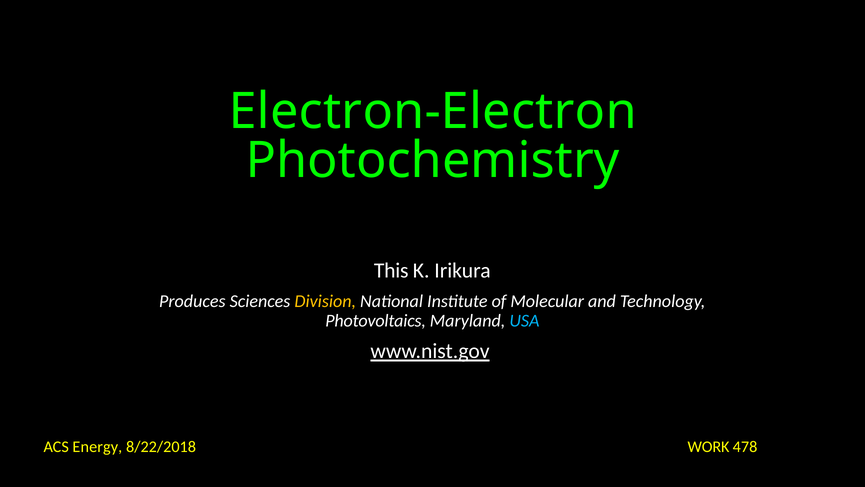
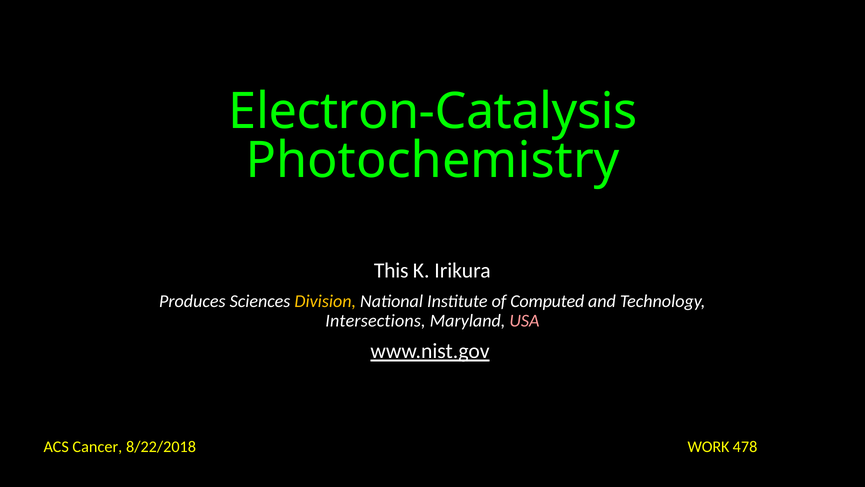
Electron-Electron: Electron-Electron -> Electron-Catalysis (433, 111)
Molecular: Molecular -> Computed (547, 301)
Photovoltaics: Photovoltaics -> Intersections (375, 320)
USA colour: light blue -> pink (524, 320)
Energy: Energy -> Cancer (97, 447)
